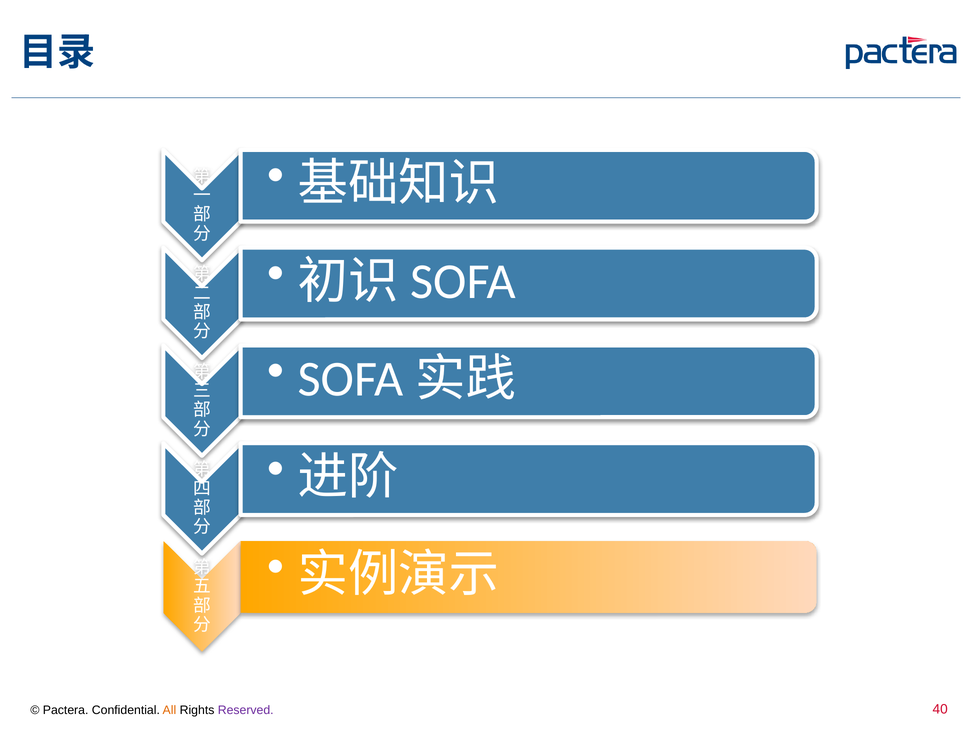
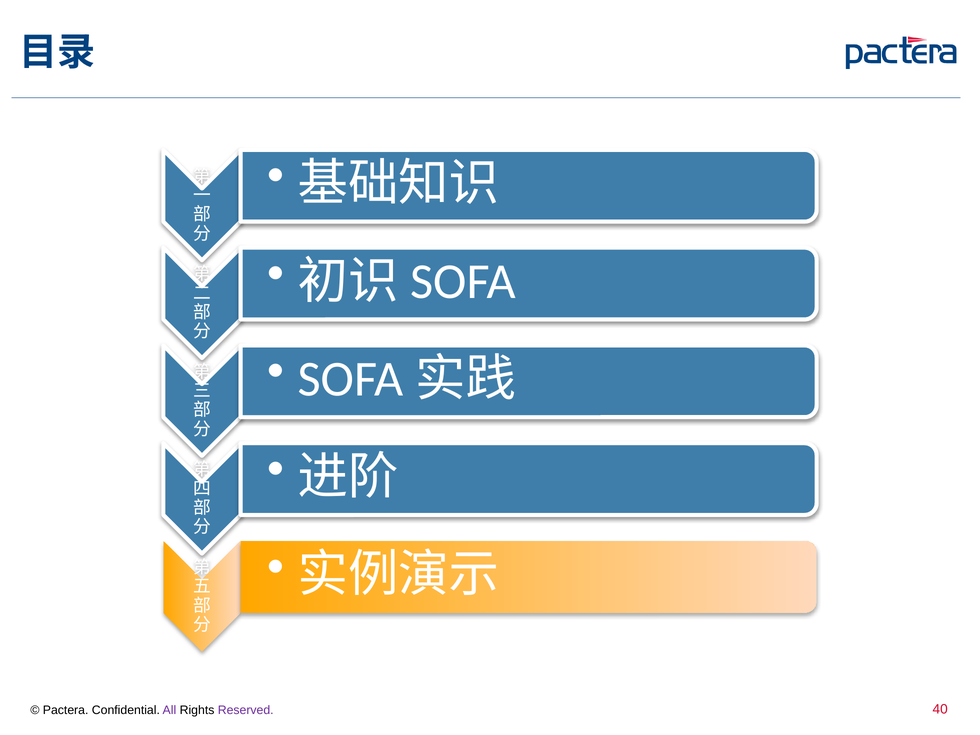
All colour: orange -> purple (169, 710)
